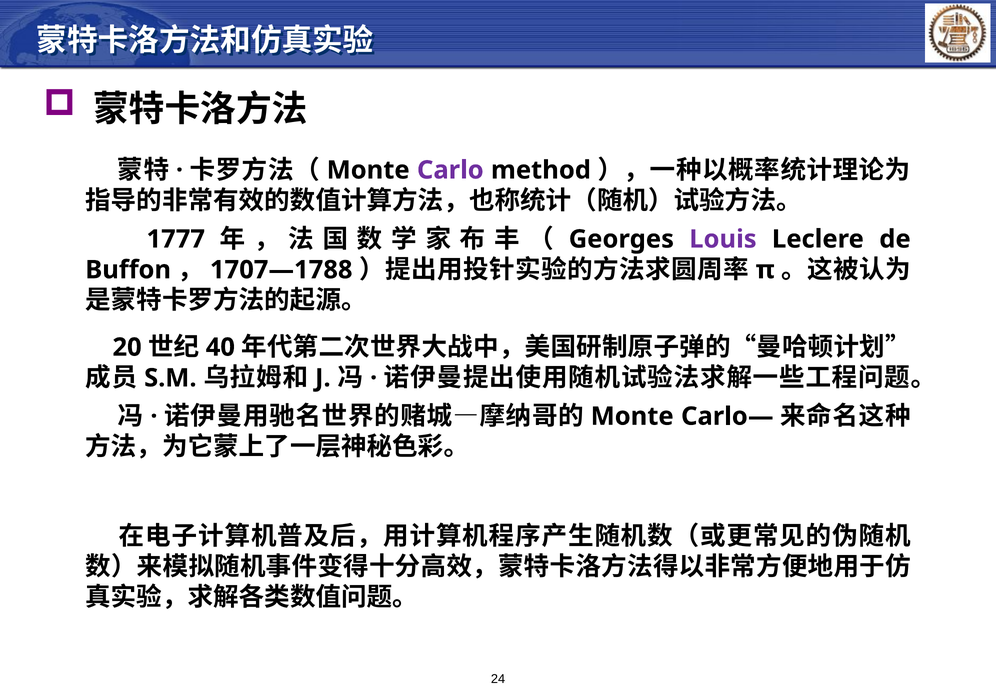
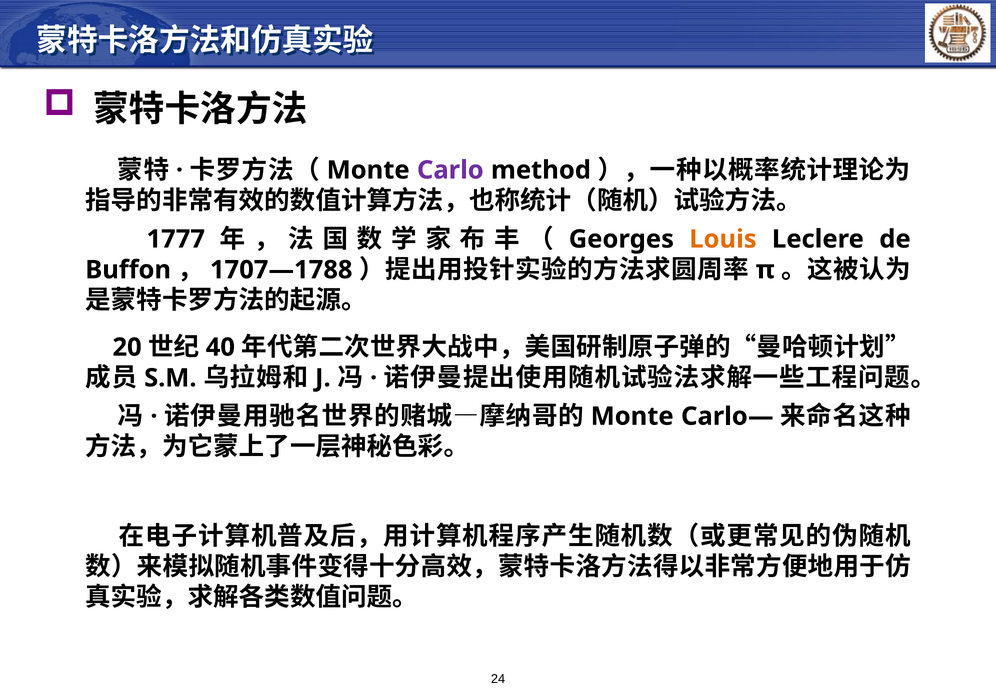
Louis colour: purple -> orange (723, 239)
